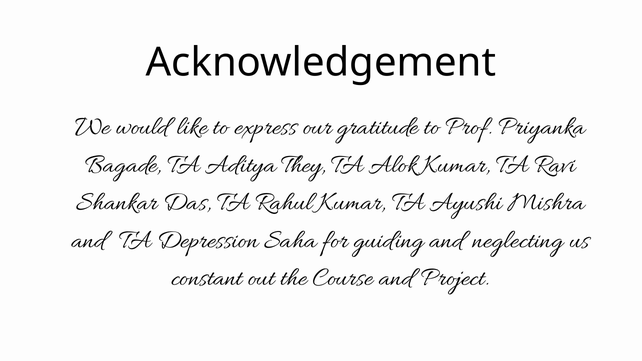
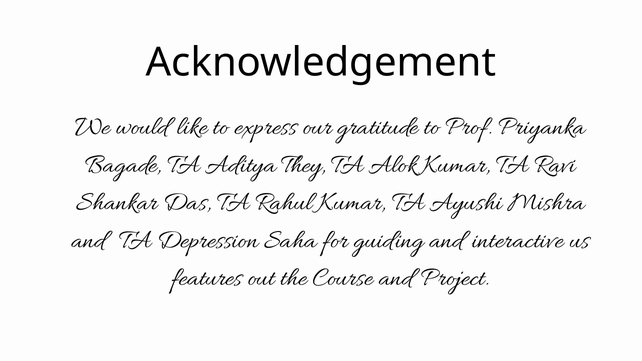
neglecting: neglecting -> interactive (517, 238)
constant: constant -> features (207, 276)
